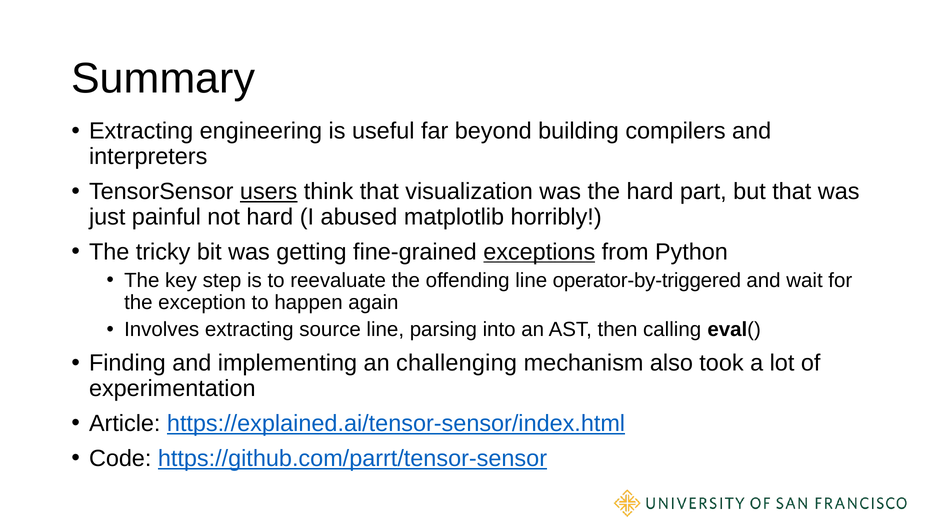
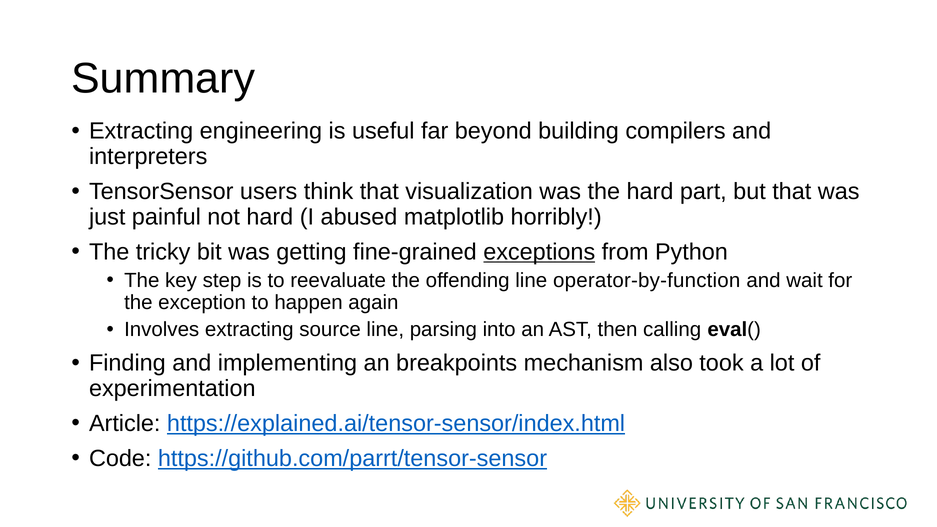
users underline: present -> none (269, 192)
operator-by-triggered: operator-by-triggered -> operator-by-function (647, 281)
challenging: challenging -> breakpoints (457, 363)
